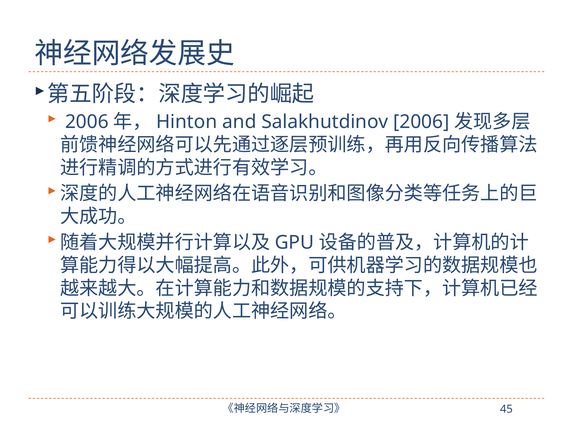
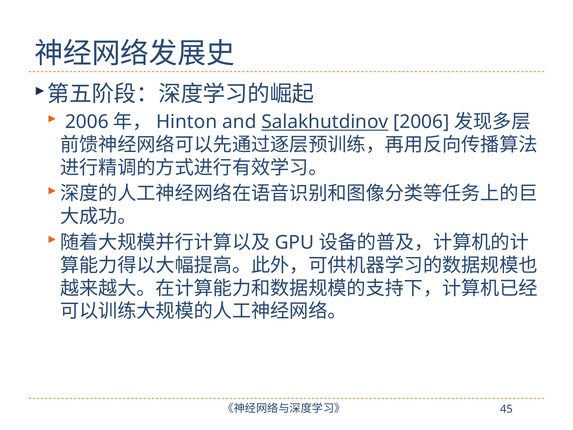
Salakhutdinov underline: none -> present (325, 122)
